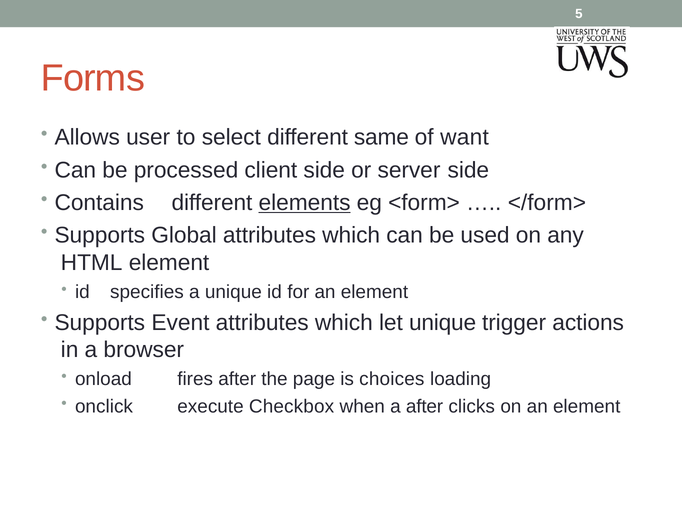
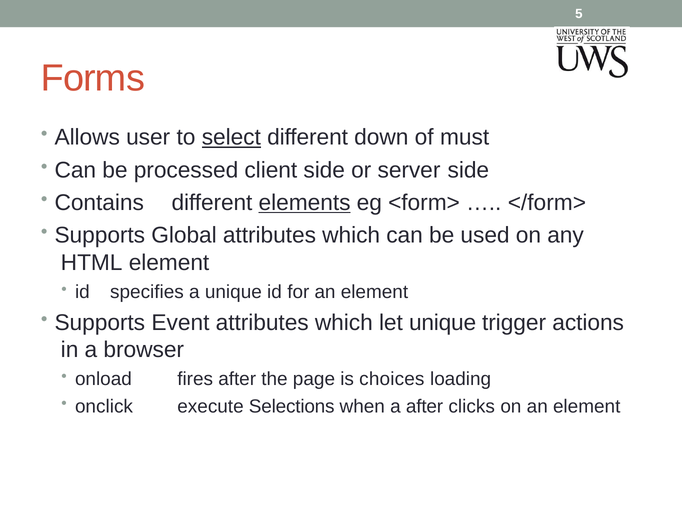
select underline: none -> present (231, 137)
same: same -> down (381, 137)
want: want -> must (465, 137)
Checkbox: Checkbox -> Selections (292, 407)
